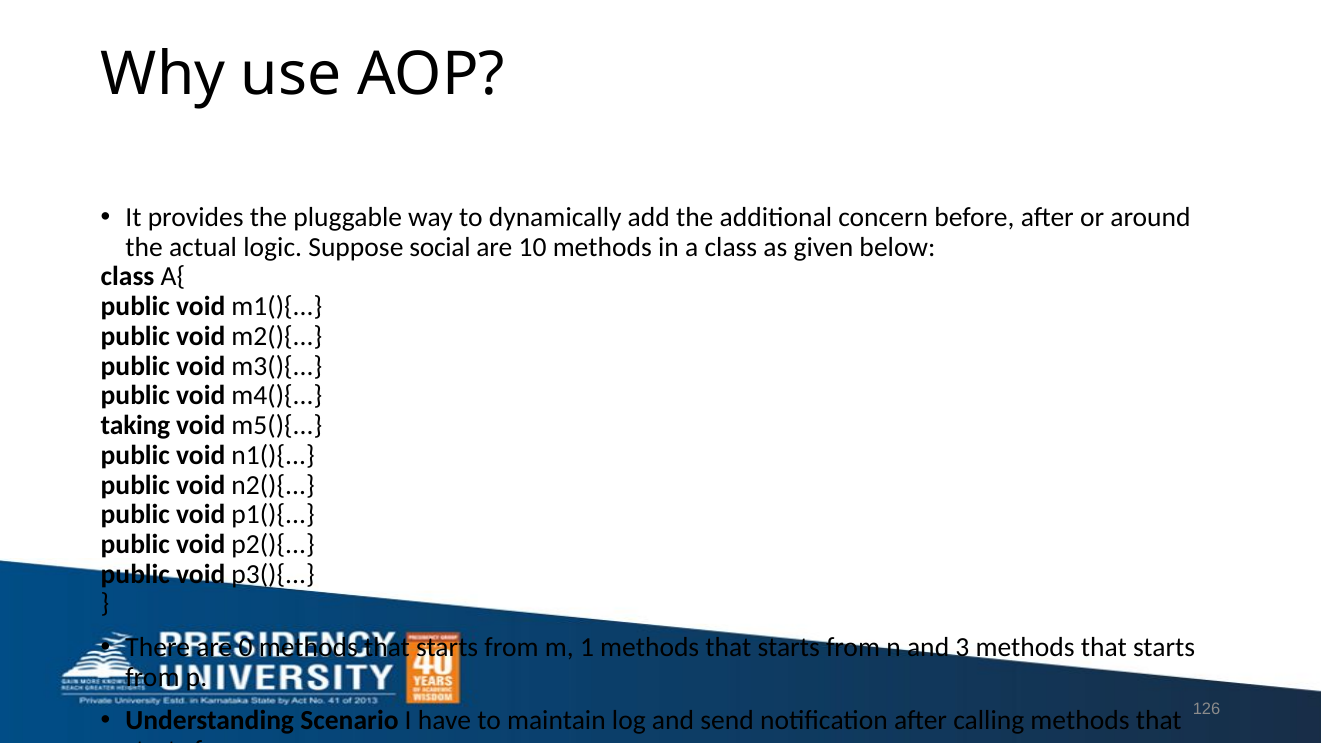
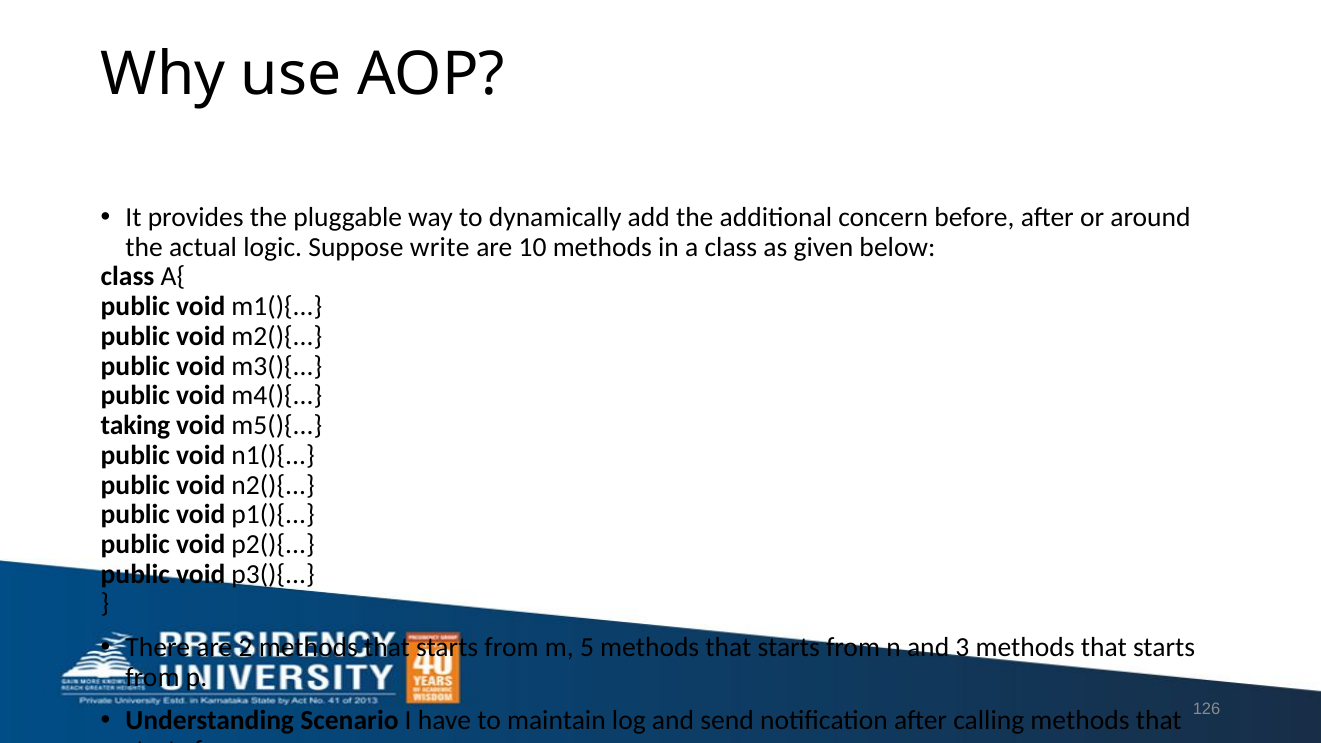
Suppose social: social -> write (440, 247)
0: 0 -> 2 (245, 647)
m 1: 1 -> 5 (587, 647)
